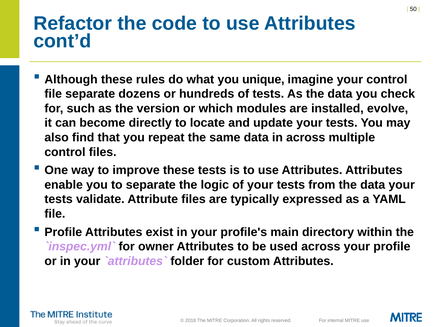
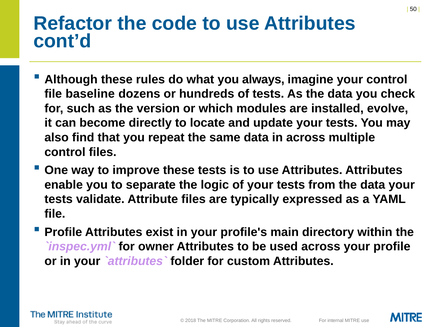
unique: unique -> always (263, 79)
file separate: separate -> baseline (90, 94)
